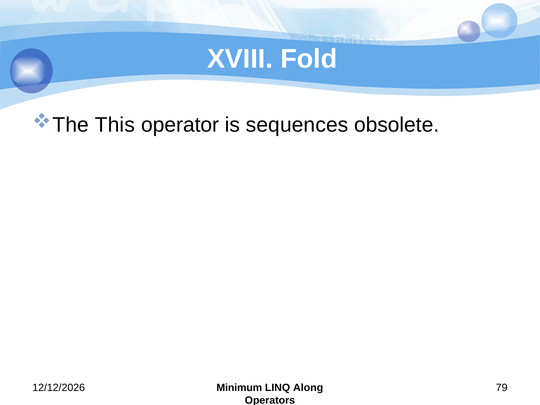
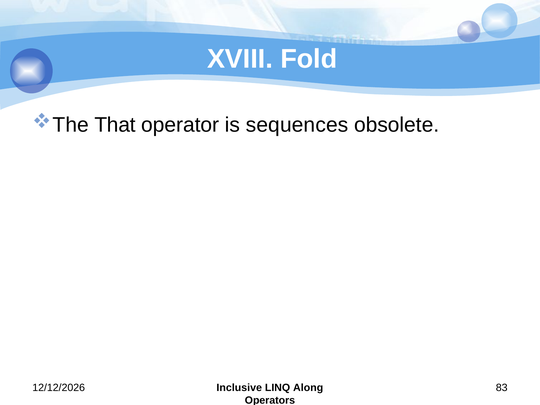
This: This -> That (115, 125)
Minimum: Minimum -> Inclusive (239, 388)
79: 79 -> 83 (502, 388)
